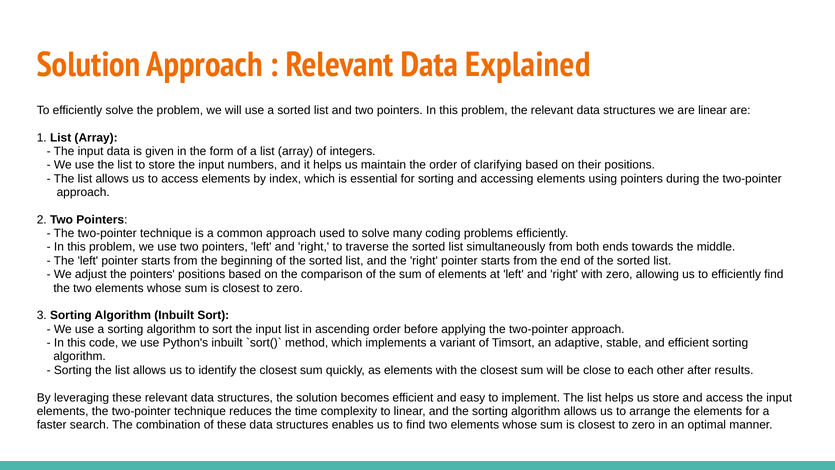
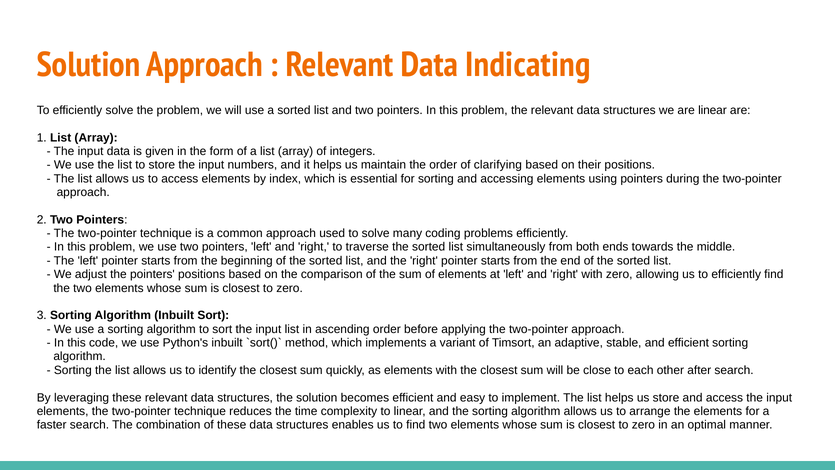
Explained: Explained -> Indicating (528, 65)
after results: results -> search (734, 370)
